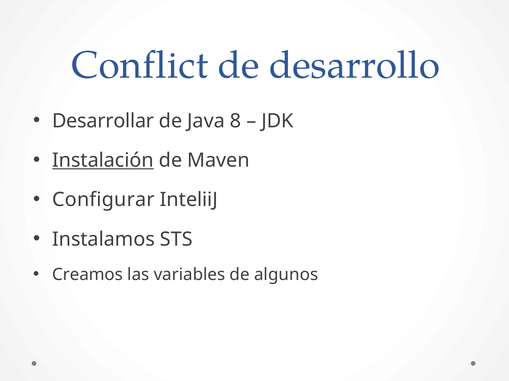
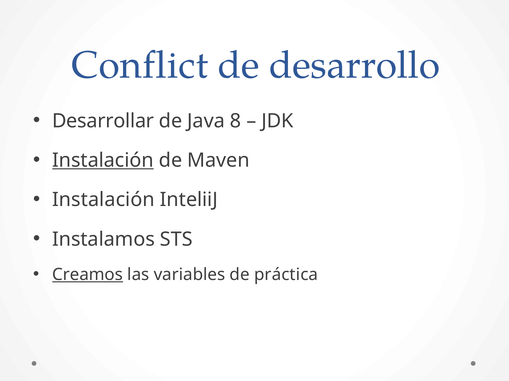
Configurar: Configurar -> Instalación (103, 200)
Creamos underline: none -> present (88, 275)
algunos: algunos -> práctica (286, 275)
